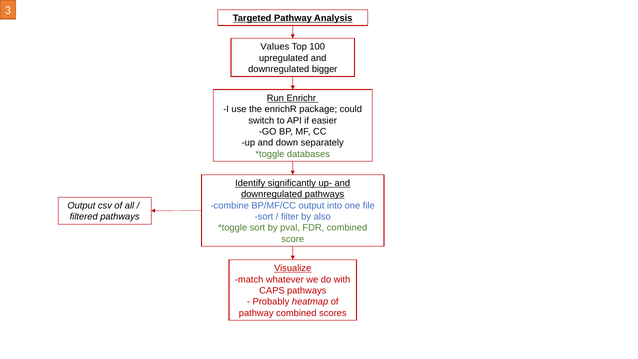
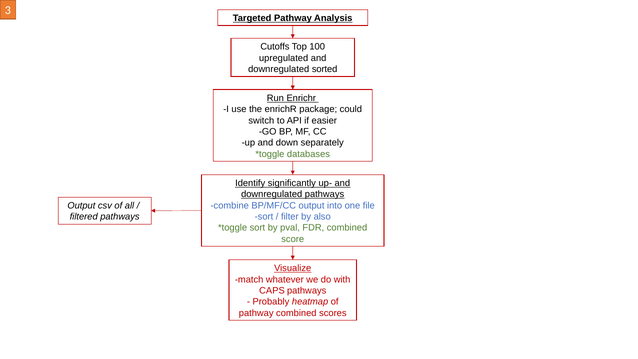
Values: Values -> Cutoffs (275, 47)
bigger: bigger -> sorted (325, 69)
